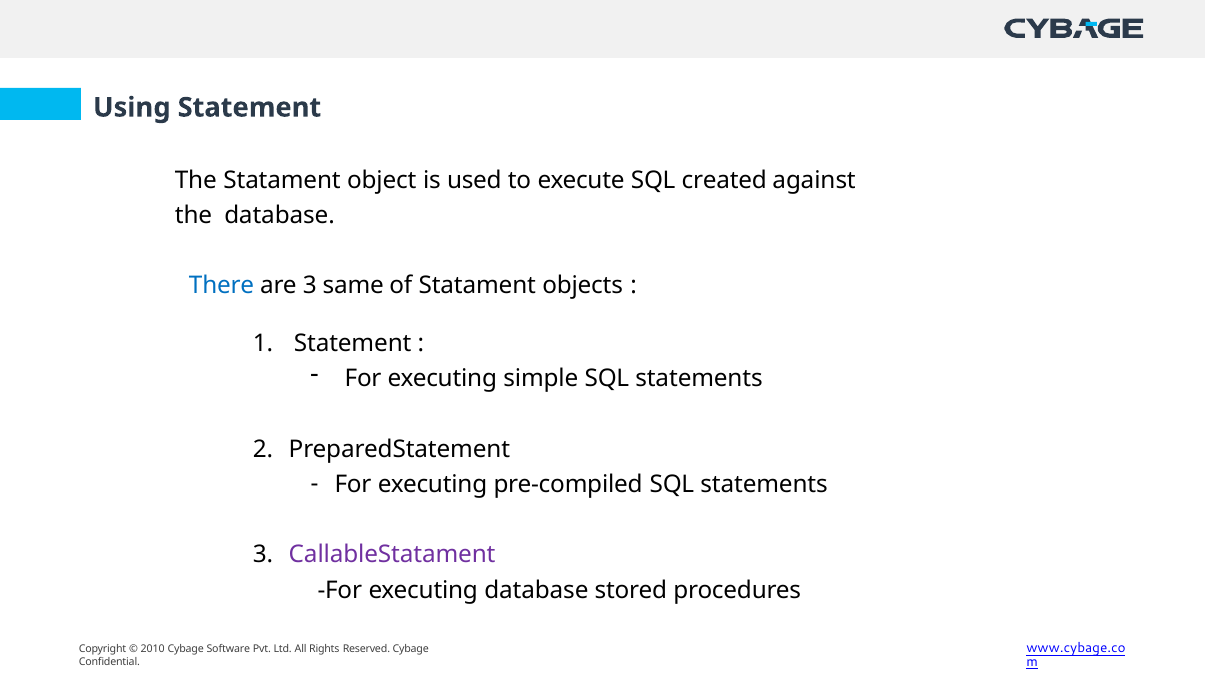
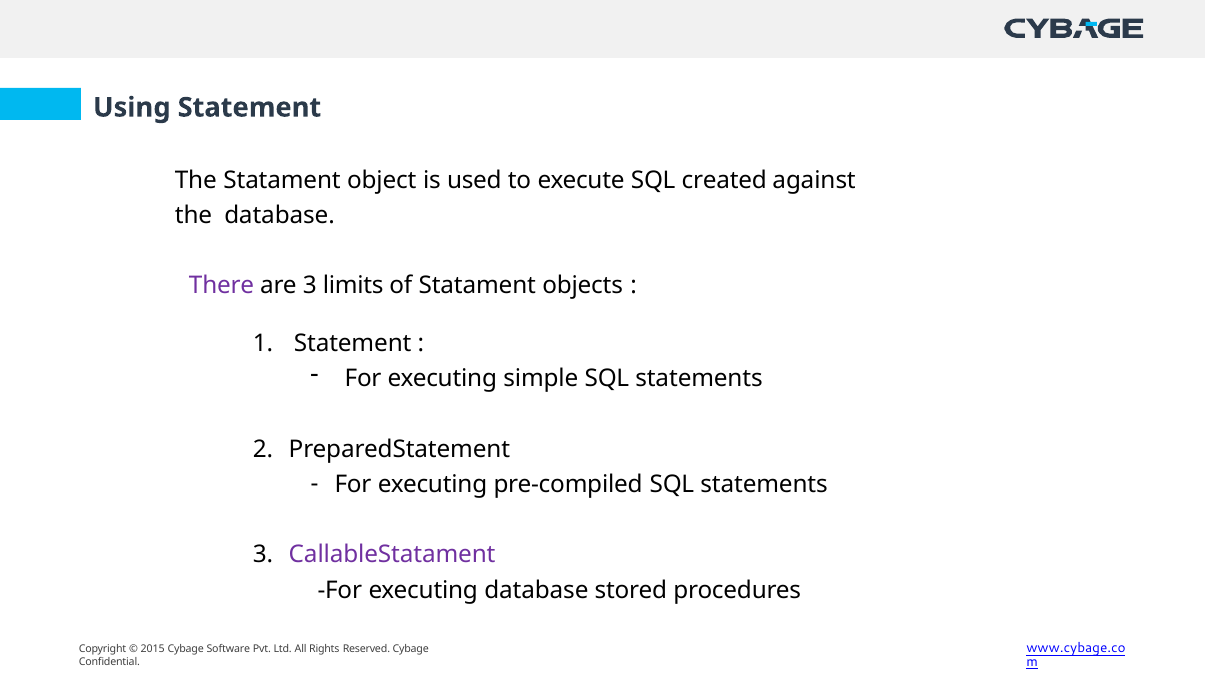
There colour: blue -> purple (222, 286)
same: same -> limits (353, 286)
2010: 2010 -> 2015 (153, 650)
